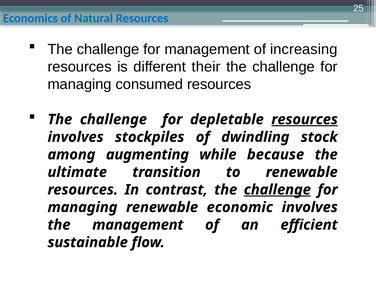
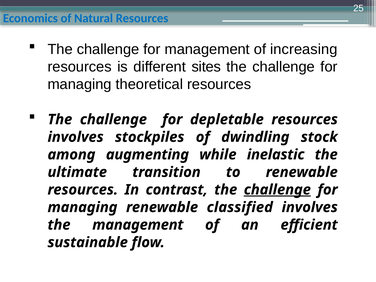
their: their -> sites (206, 67)
consumed: consumed -> theoretical (149, 84)
resources underline: present -> none (305, 119)
because: because -> inelastic (276, 155)
economic: economic -> classified (240, 207)
